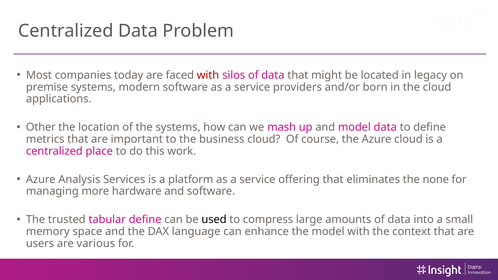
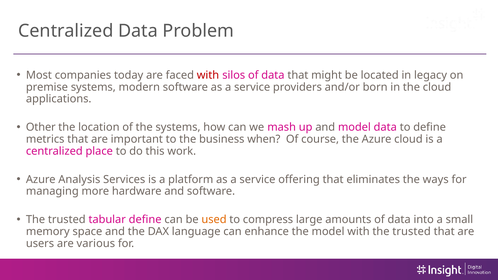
business cloud: cloud -> when (264, 139)
none: none -> ways (436, 179)
used colour: black -> orange (214, 220)
with the context: context -> trusted (412, 232)
